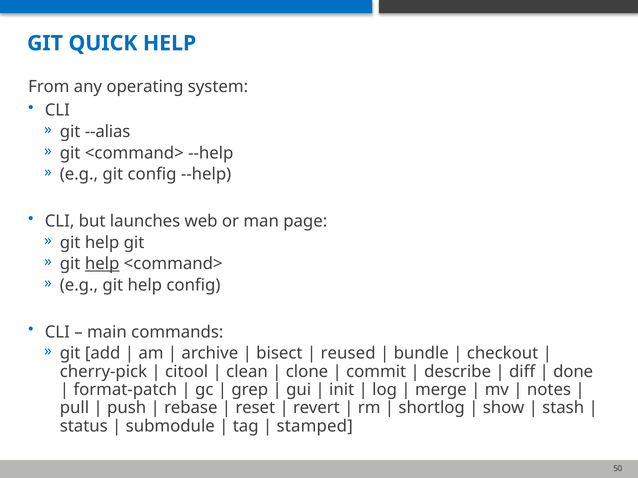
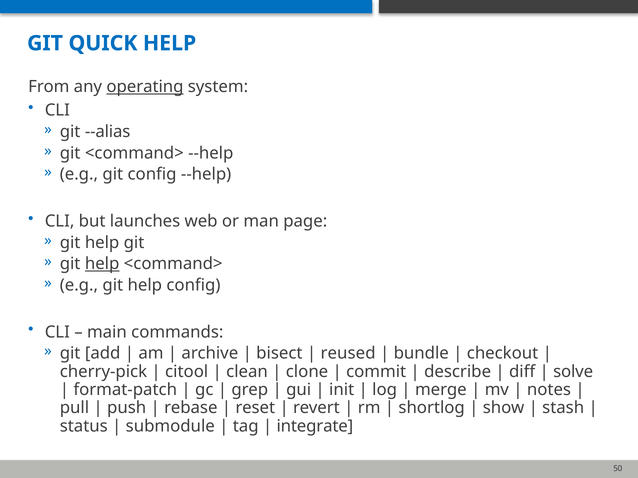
operating underline: none -> present (145, 87)
done: done -> solve (573, 372)
stamped: stamped -> integrate (315, 426)
